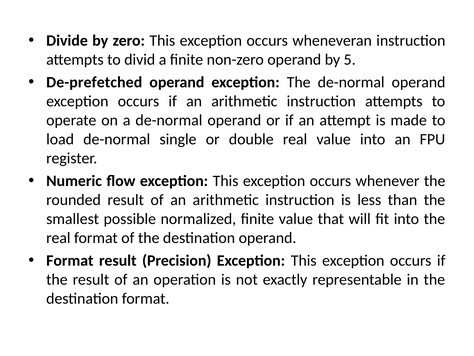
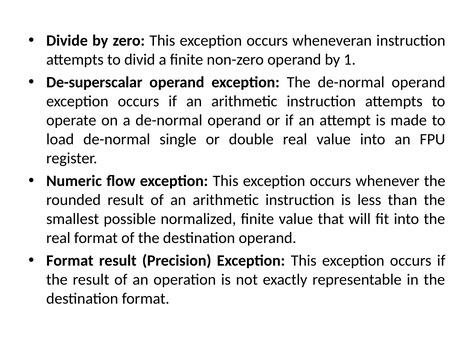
5: 5 -> 1 (350, 60)
De-prefetched: De-prefetched -> De-superscalar (94, 82)
